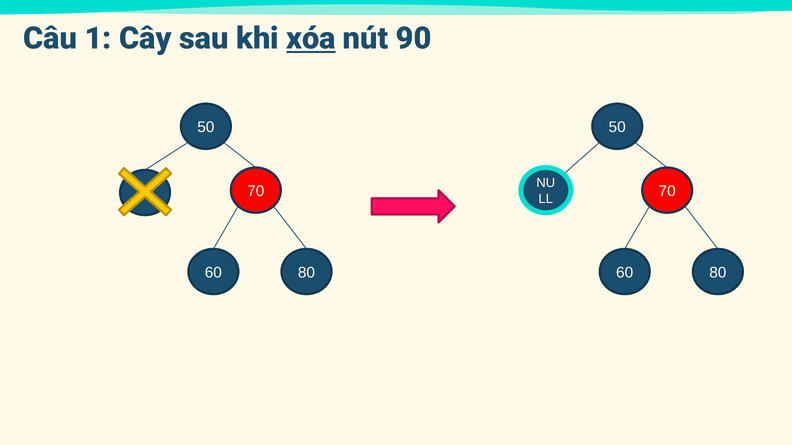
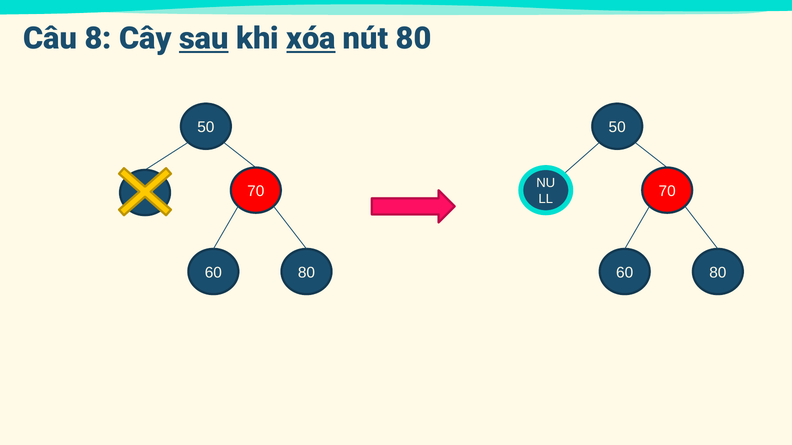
1: 1 -> 8 (98, 39)
sau underline: none -> present (204, 39)
nút 90: 90 -> 80 (414, 39)
